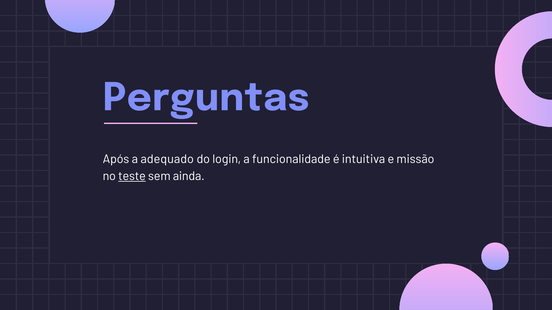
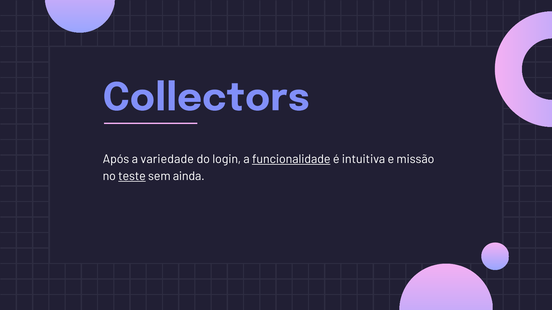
Perguntas: Perguntas -> Collectors (206, 98)
adequado: adequado -> variedade (167, 159)
funcionalidade underline: none -> present (291, 159)
